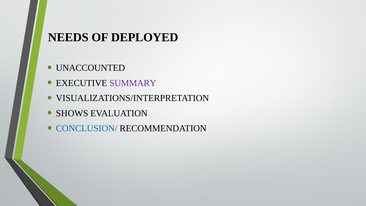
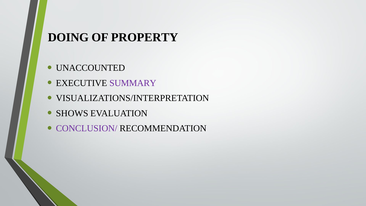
NEEDS: NEEDS -> DOING (68, 37)
DEPLOYED: DEPLOYED -> PROPERTY (145, 37)
CONCLUSION/ colour: blue -> purple (87, 128)
